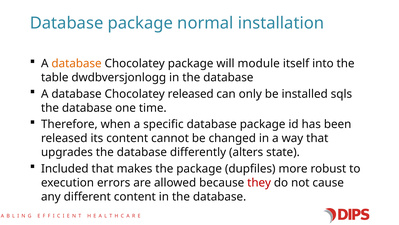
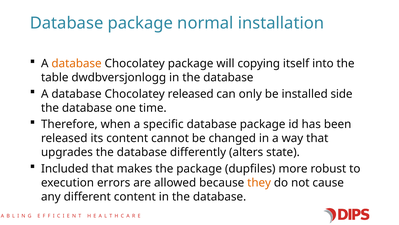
module: module -> copying (259, 63)
sqls: sqls -> side (341, 94)
they colour: red -> orange (259, 182)
